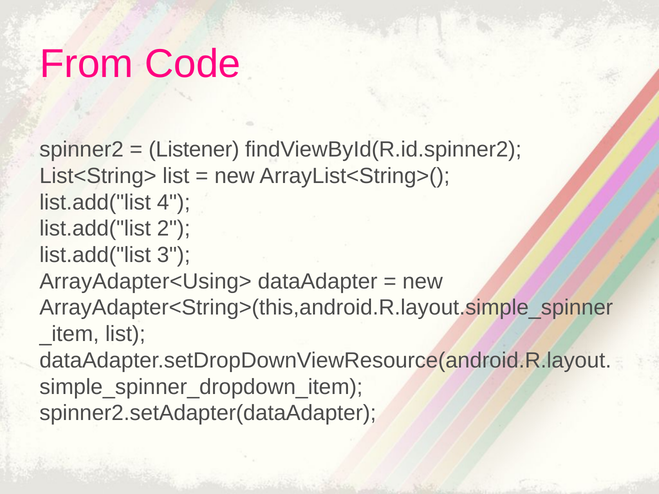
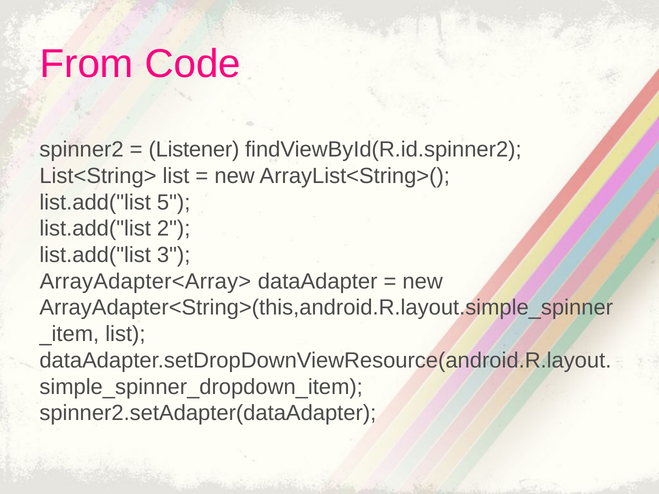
4: 4 -> 5 (174, 202)
ArrayAdapter<Using>: ArrayAdapter<Using> -> ArrayAdapter<Array> (145, 282)
